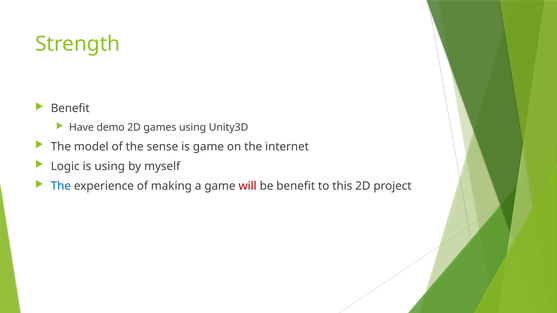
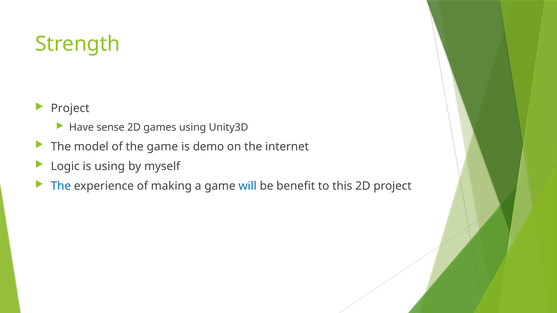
Benefit: Benefit -> Project (70, 109)
demo: demo -> sense (111, 128)
the sense: sense -> game (162, 147)
is game: game -> demo (208, 147)
will colour: red -> blue (248, 186)
